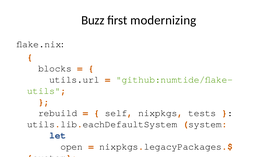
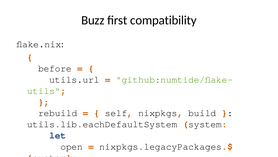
modernizing: modernizing -> compatibility (163, 20)
blocks: blocks -> before (55, 68)
tests: tests -> build (202, 113)
